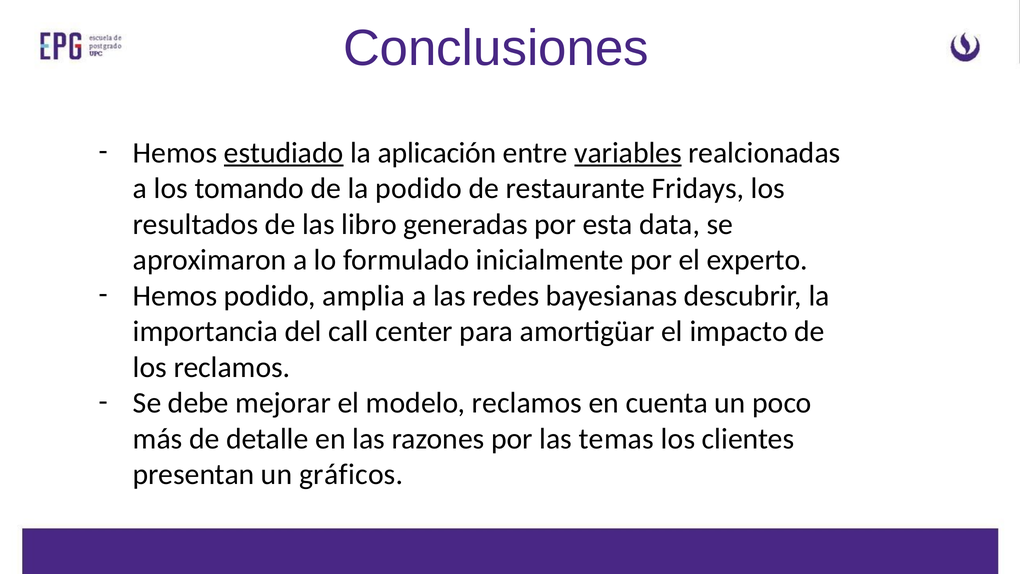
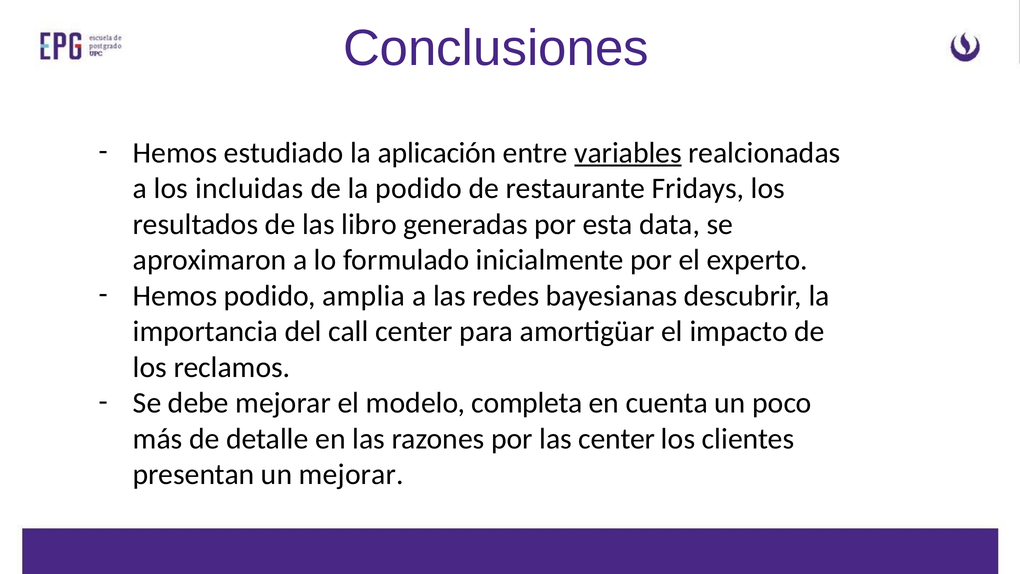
estudiado underline: present -> none (284, 153)
tomando: tomando -> incluidas (249, 188)
modelo reclamos: reclamos -> completa (527, 403)
las temas: temas -> center (617, 439)
un gráficos: gráficos -> mejorar (351, 474)
